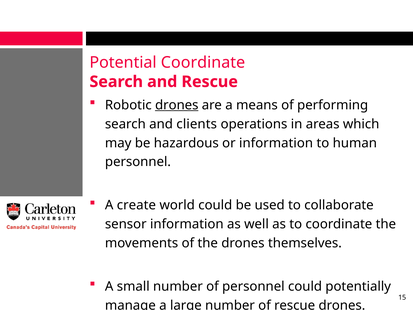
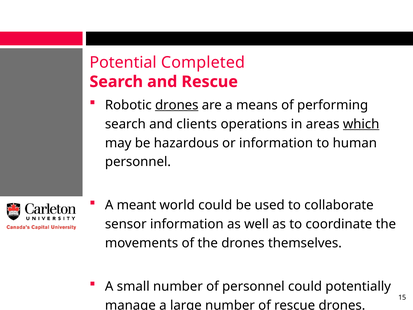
Potential Coordinate: Coordinate -> Completed (203, 62)
which underline: none -> present (361, 124)
create: create -> meant (136, 205)
